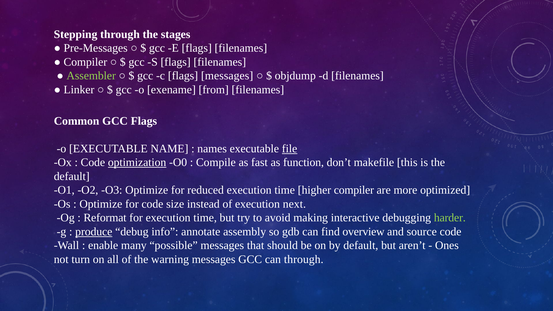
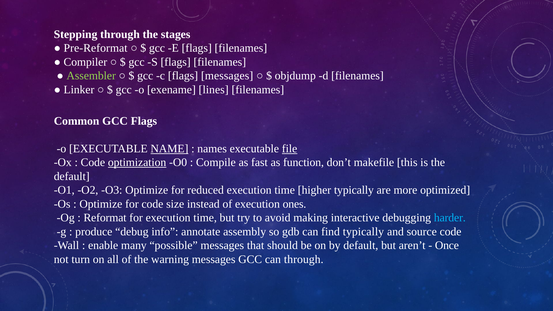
Pre-Messages: Pre-Messages -> Pre-Reformat (96, 48)
from: from -> lines (214, 90)
NAME underline: none -> present (169, 149)
higher compiler: compiler -> typically (354, 190)
next: next -> ones (295, 204)
harder colour: light green -> light blue (450, 218)
produce underline: present -> none (94, 232)
find overview: overview -> typically (363, 232)
Ones: Ones -> Once (447, 246)
